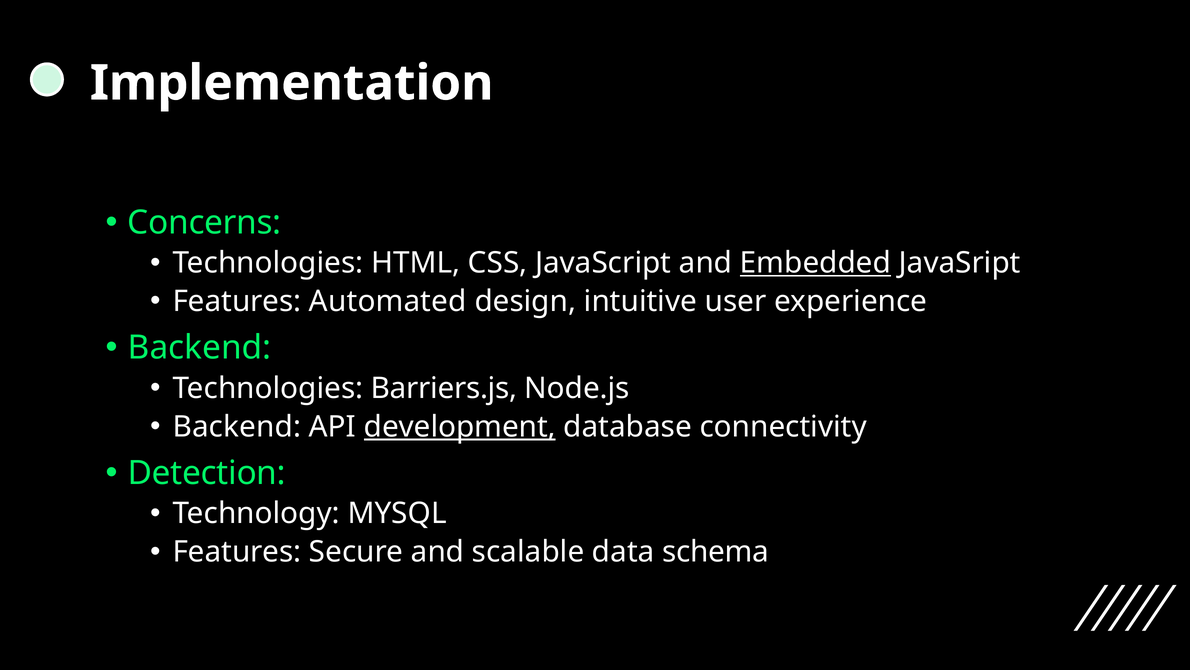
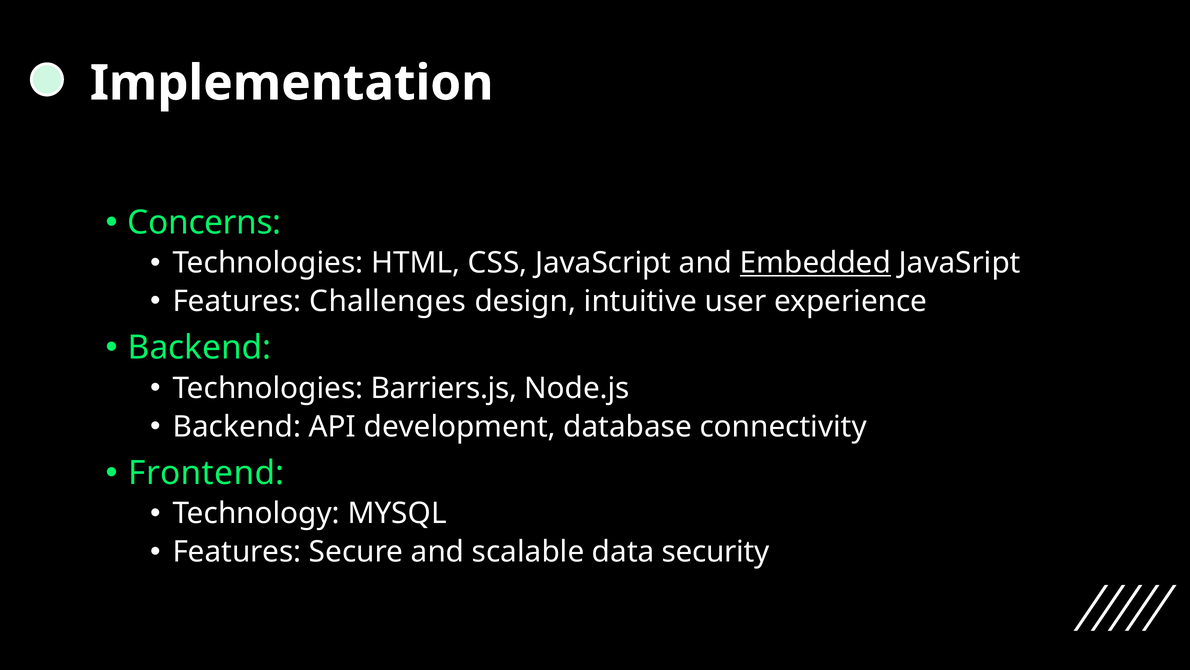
Automated: Automated -> Challenges (388, 301)
development underline: present -> none (460, 426)
Detection: Detection -> Frontend (206, 473)
schema: schema -> security (716, 551)
